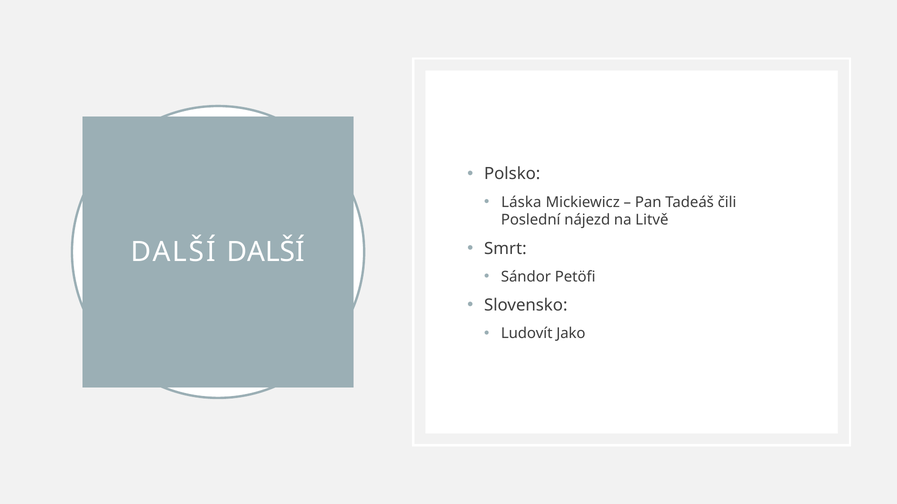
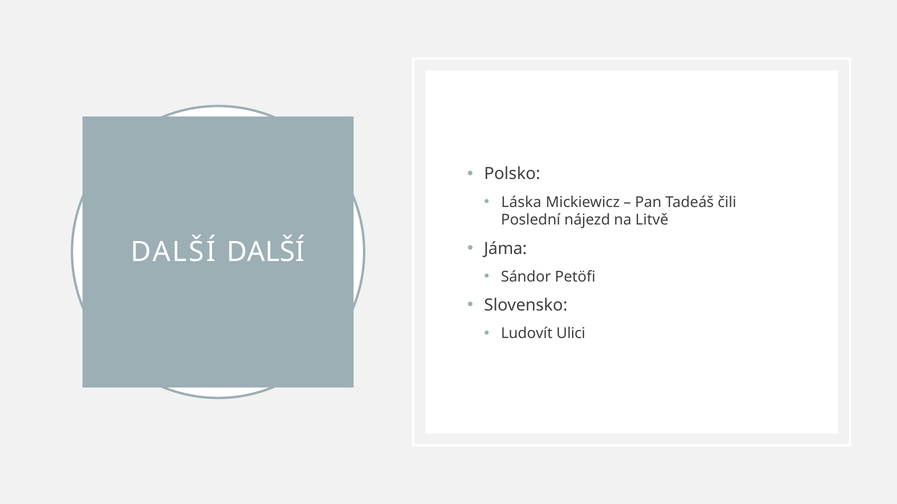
Smrt: Smrt -> Jáma (505, 249)
Jako: Jako -> Ulici (571, 334)
